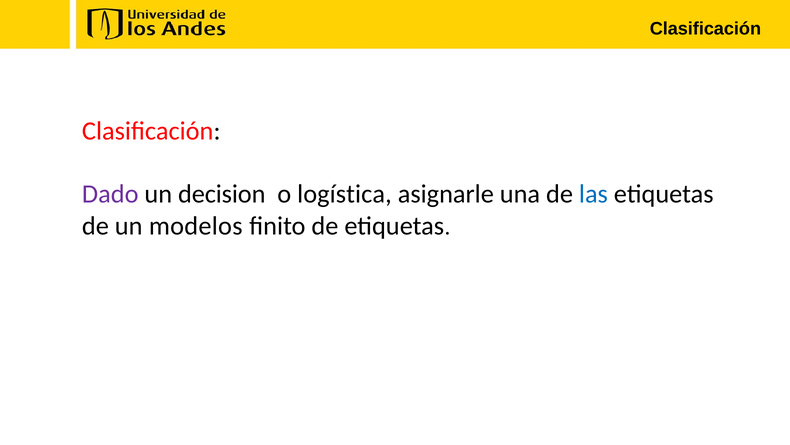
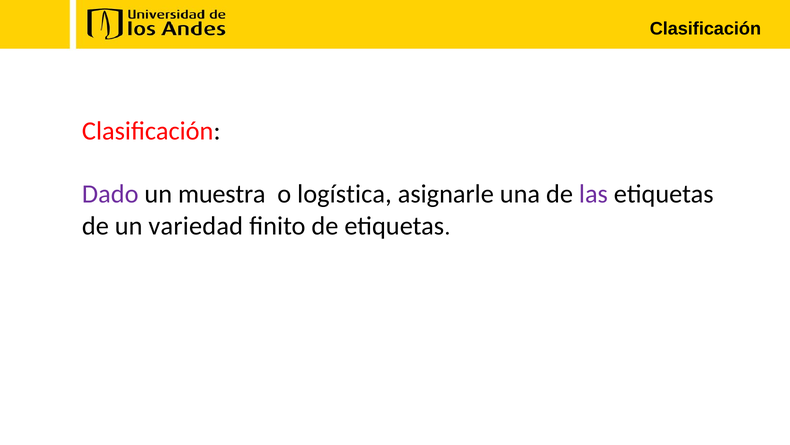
decision: decision -> muestra (222, 194)
las colour: blue -> purple (593, 194)
modelos: modelos -> variedad (196, 226)
